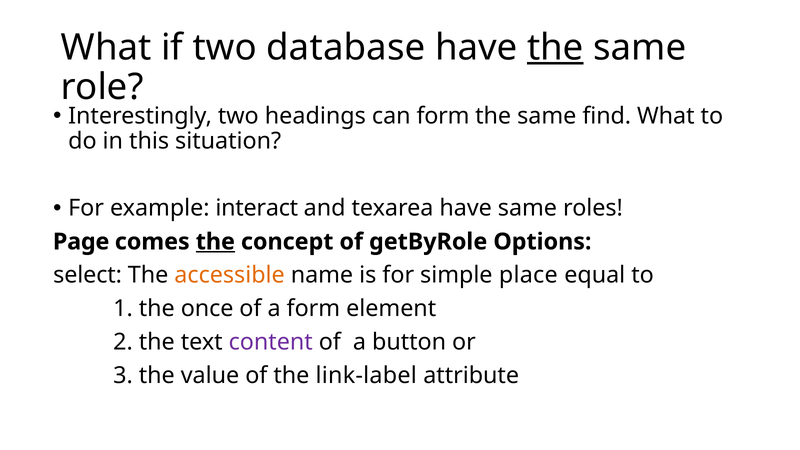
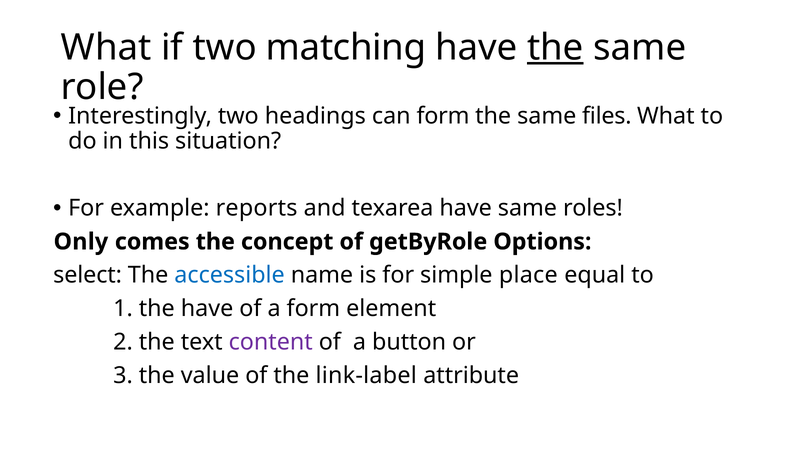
database: database -> matching (346, 47)
find: find -> files (607, 116)
interact: interact -> reports (257, 208)
Page: Page -> Only (81, 242)
the underline: present -> none (215, 242)
accessible colour: orange -> blue (230, 275)
the once: once -> have (207, 309)
